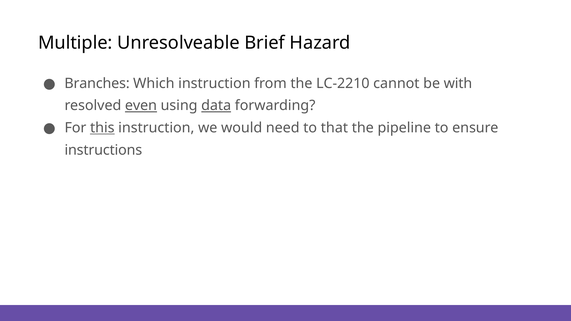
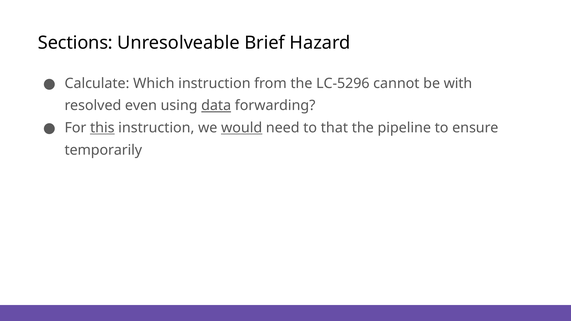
Multiple: Multiple -> Sections (75, 43)
Branches: Branches -> Calculate (97, 83)
LC-2210: LC-2210 -> LC-5296 (343, 83)
even underline: present -> none (141, 106)
would underline: none -> present (242, 128)
instructions: instructions -> temporarily (103, 150)
